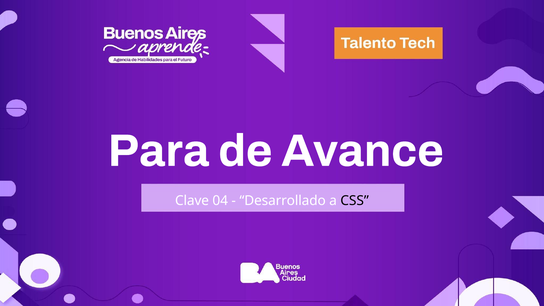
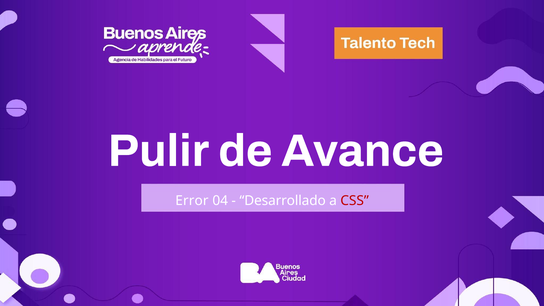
Para: Para -> Pulir (159, 151)
Clave: Clave -> Error (192, 201)
CSS colour: black -> red (355, 201)
